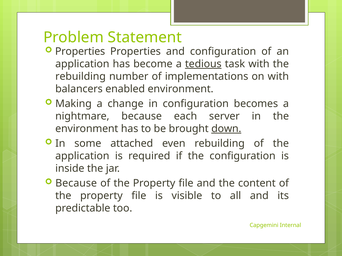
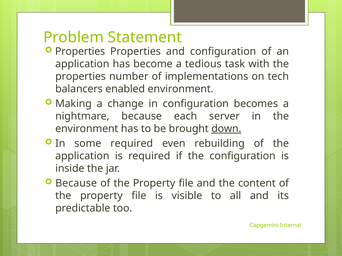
tedious underline: present -> none (203, 64)
rebuilding: rebuilding -> properties (81, 77)
on with: with -> tech (278, 77)
some attached: attached -> required (132, 144)
